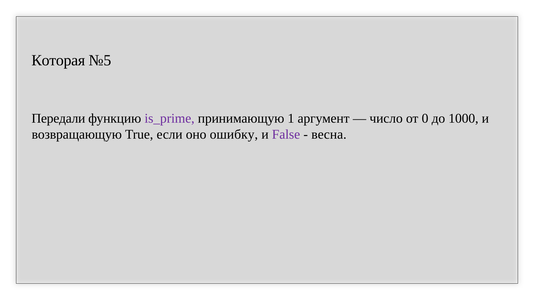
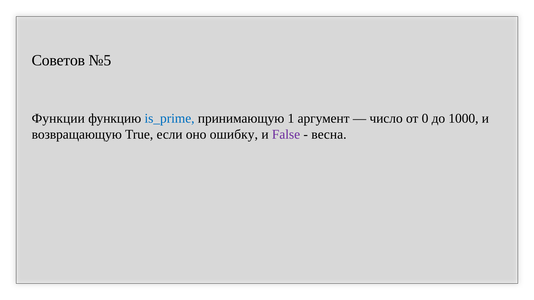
Которая: Которая -> Советов (58, 60)
Передали: Передали -> Функции (58, 119)
is_prime colour: purple -> blue (170, 119)
